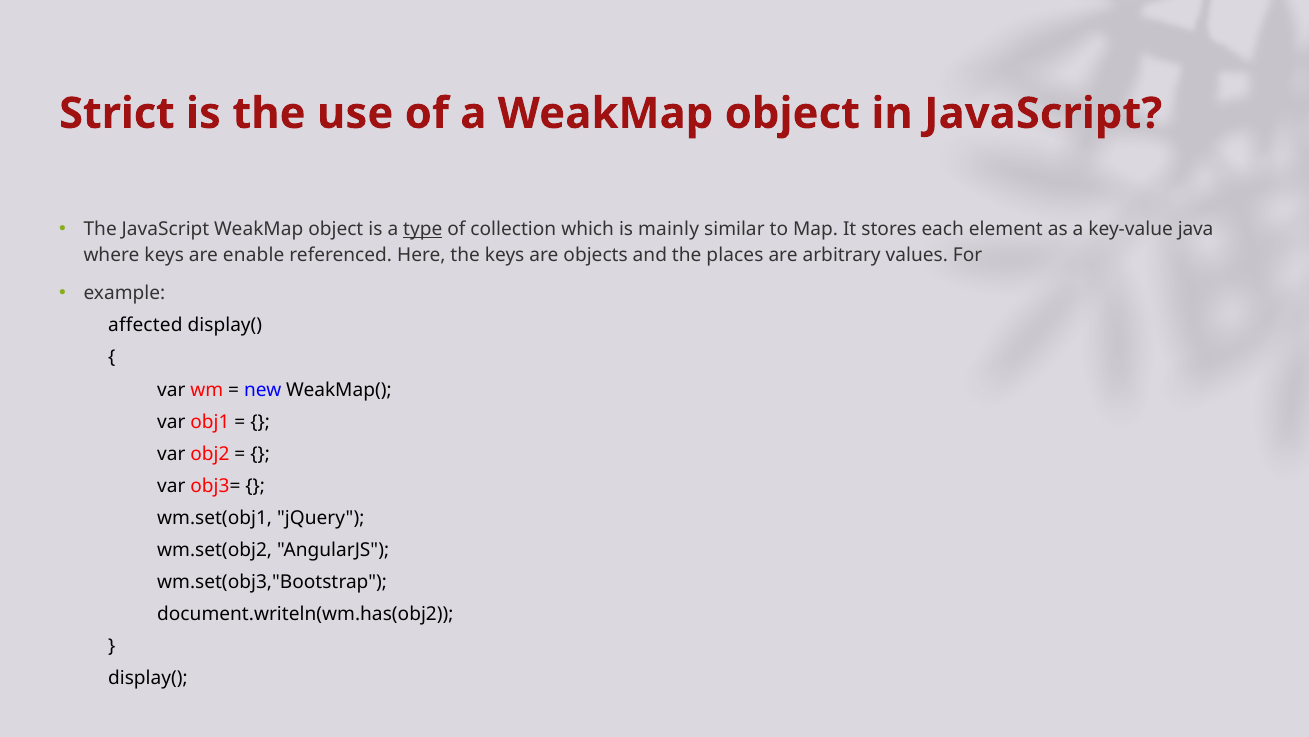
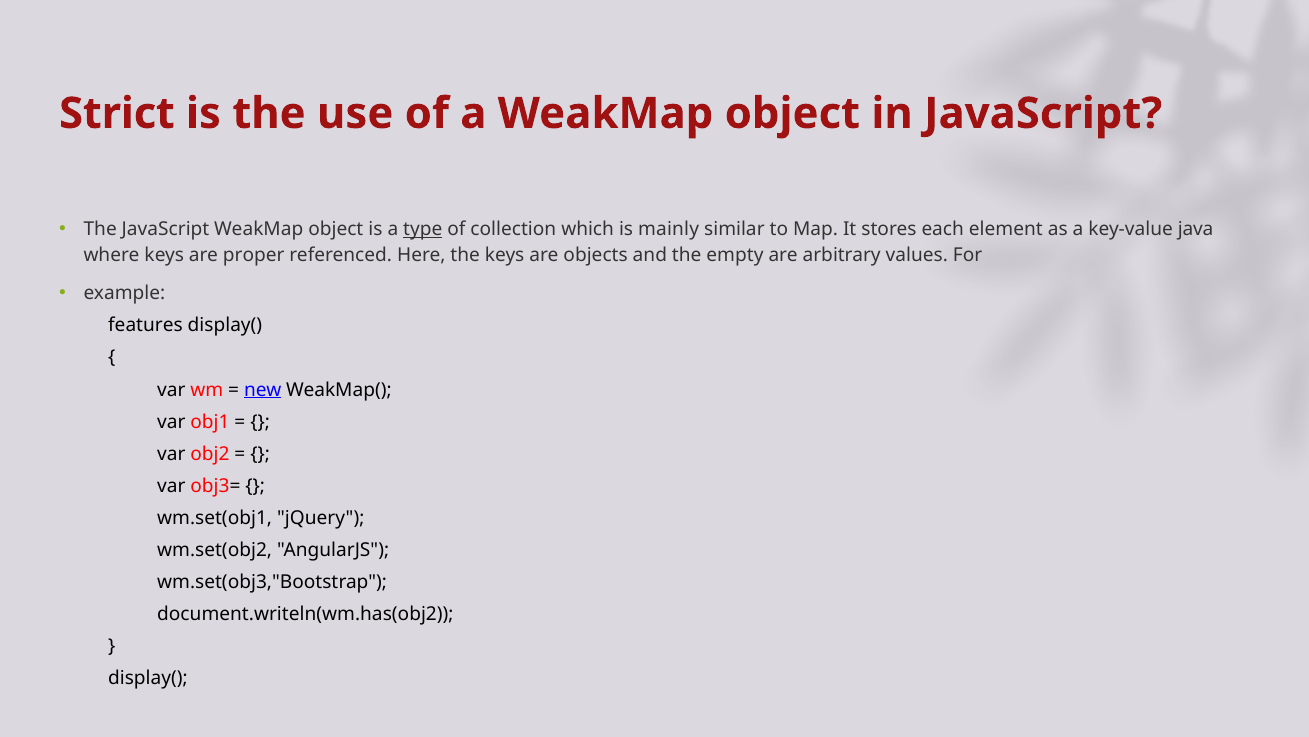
enable: enable -> proper (254, 254)
places: places -> empty (735, 254)
affected: affected -> features (145, 325)
new underline: none -> present (263, 389)
